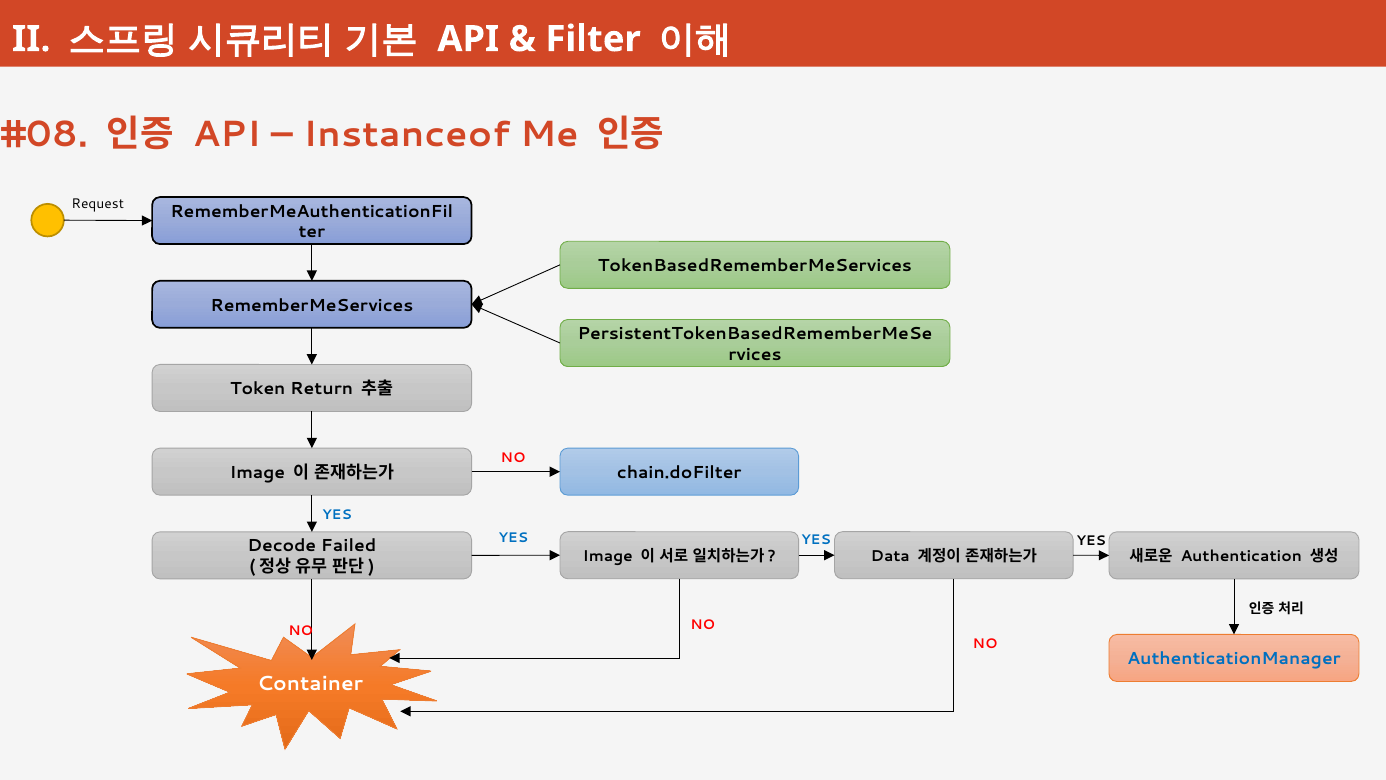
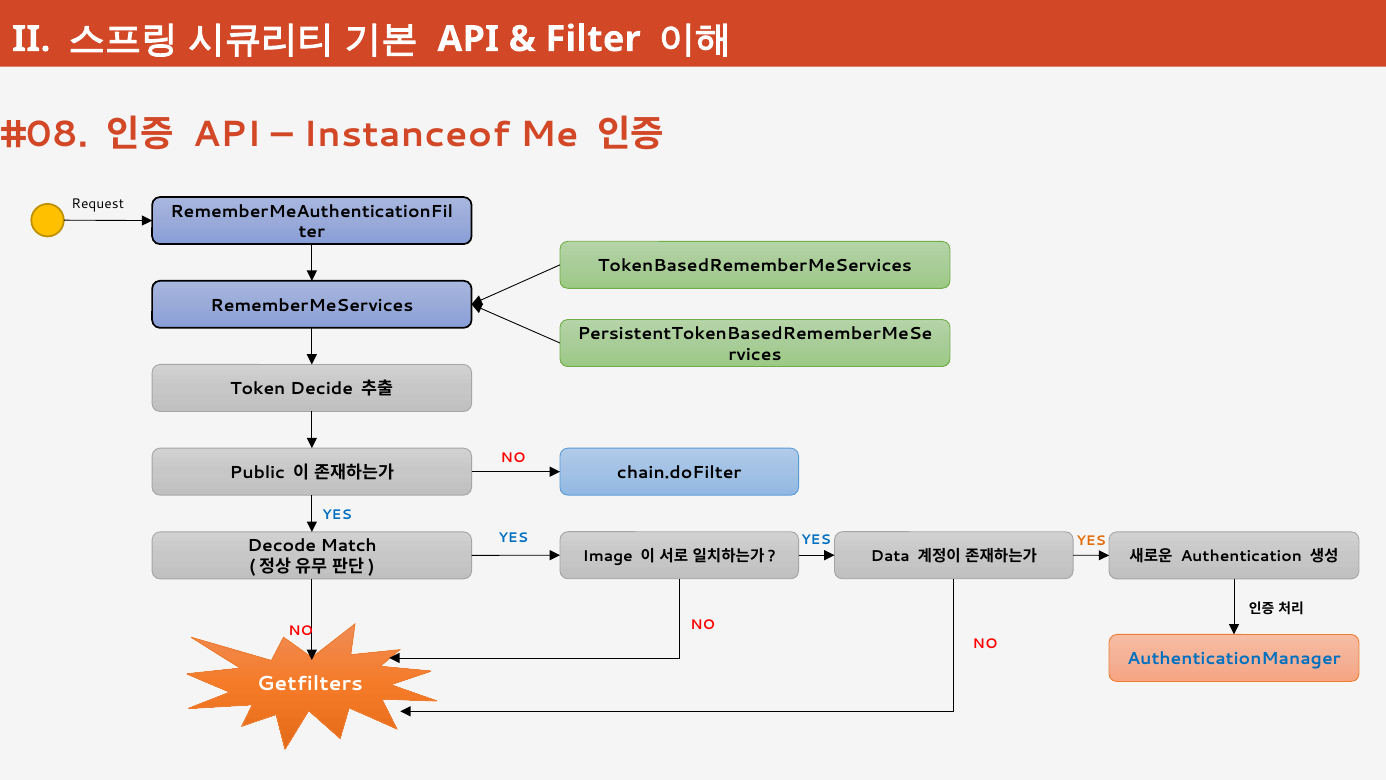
Return: Return -> Decide (322, 389)
Image: Image -> Public (257, 473)
YES colour: black -> orange (1091, 541)
Failed: Failed -> Match (349, 546)
Container: Container -> Getfilters (310, 684)
